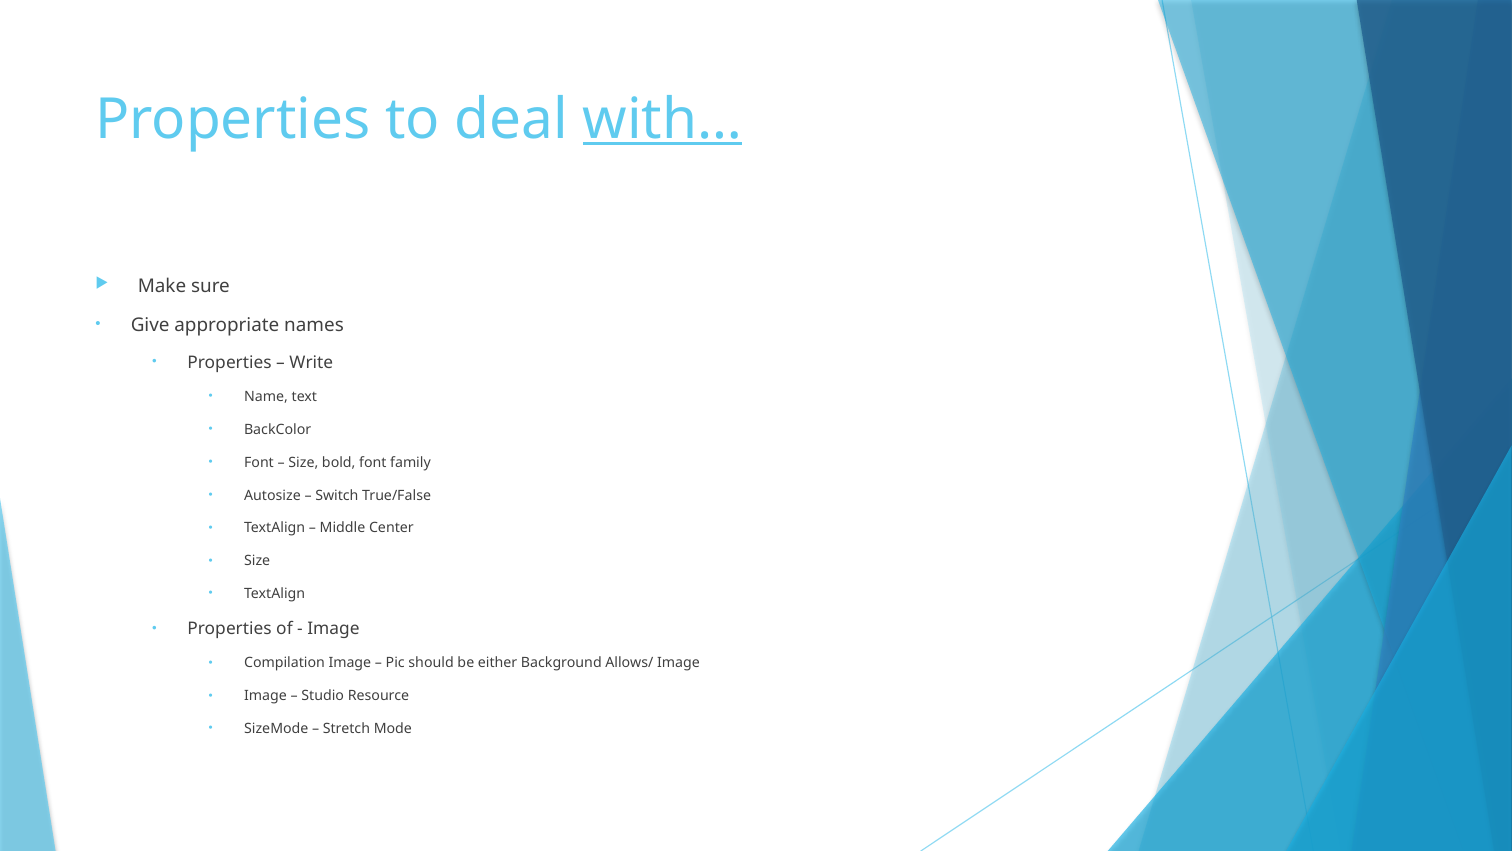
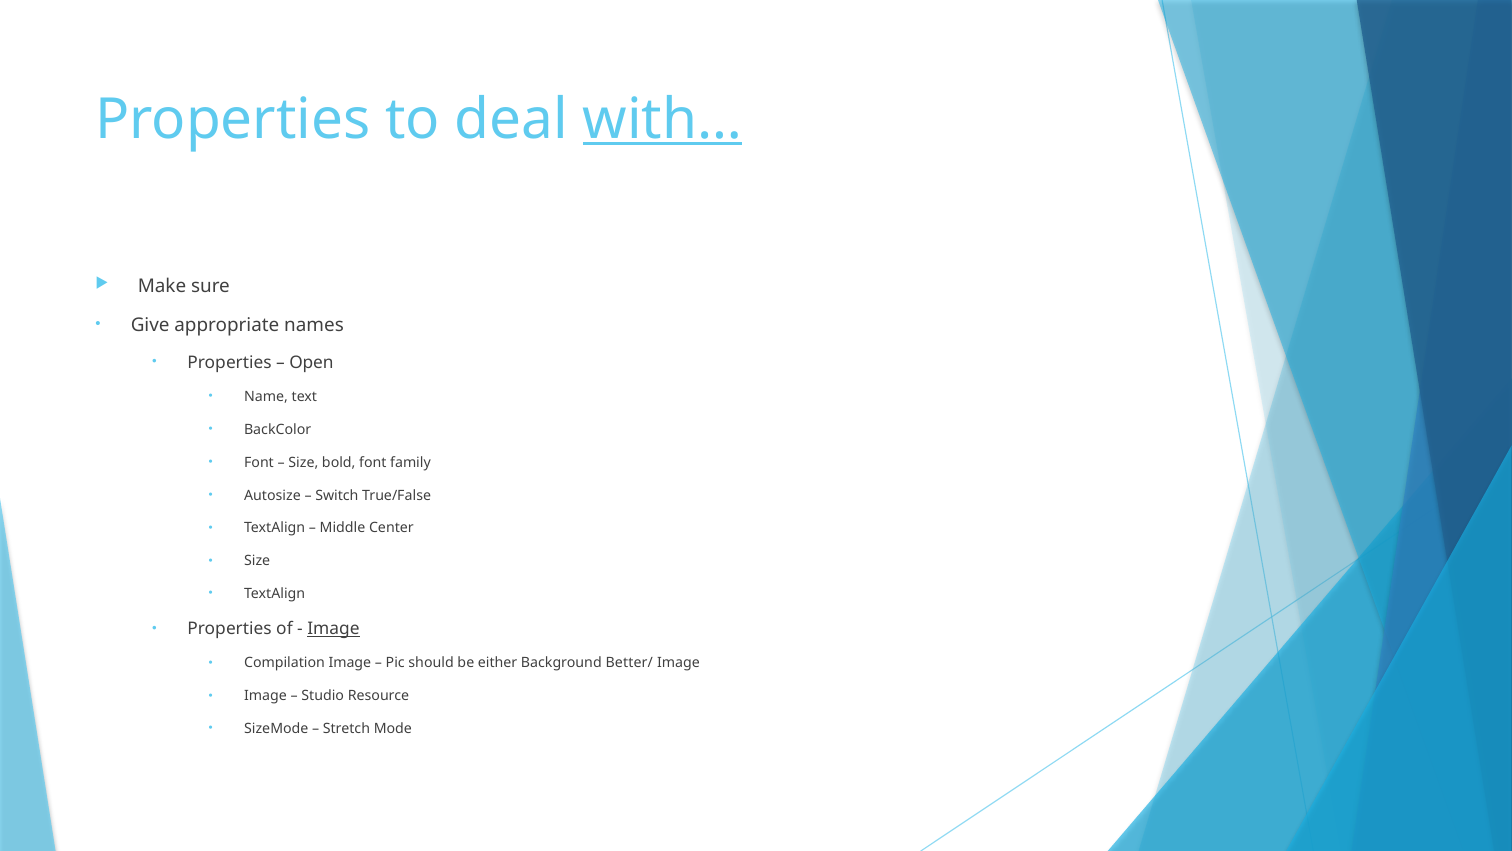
Write: Write -> Open (311, 362)
Image underline: none -> present (333, 628)
Allows/: Allows/ -> Better/ (629, 663)
